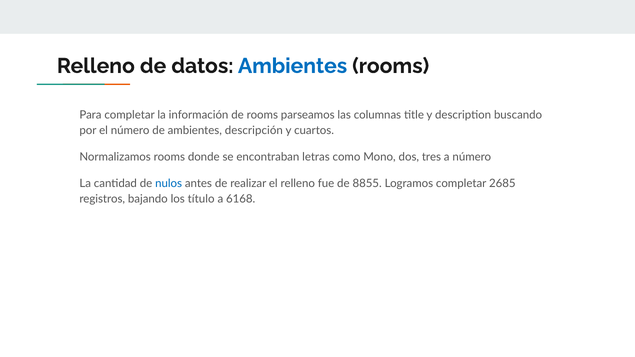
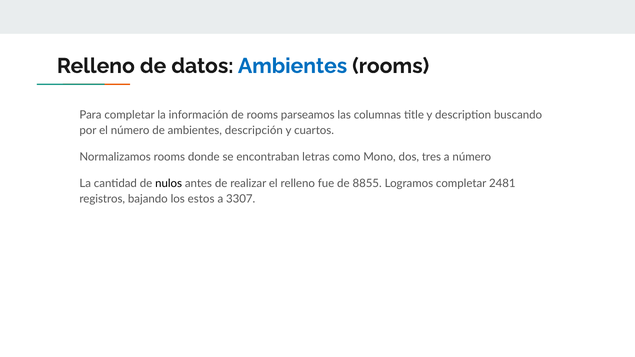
nulos colour: blue -> black (169, 183)
2685: 2685 -> 2481 (502, 183)
título: título -> estos (201, 199)
6168: 6168 -> 3307 (241, 199)
